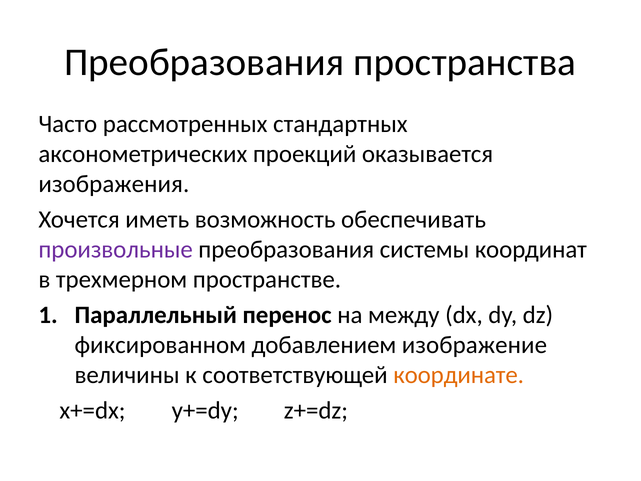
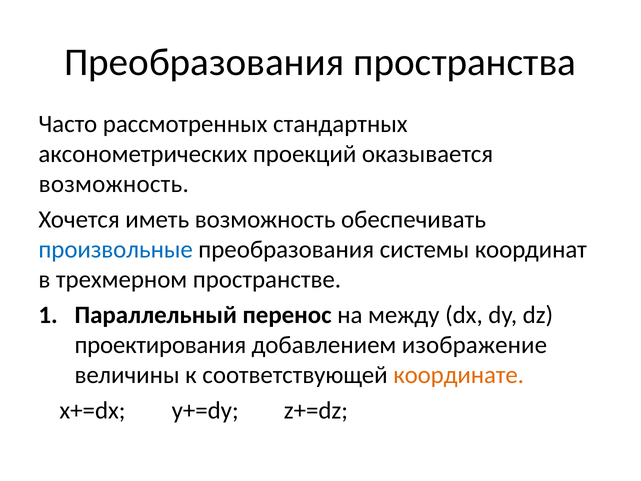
изображения: изображения -> возможность (114, 184)
произвольные colour: purple -> blue (116, 249)
фиксированном: фиксированном -> проектирования (160, 345)
